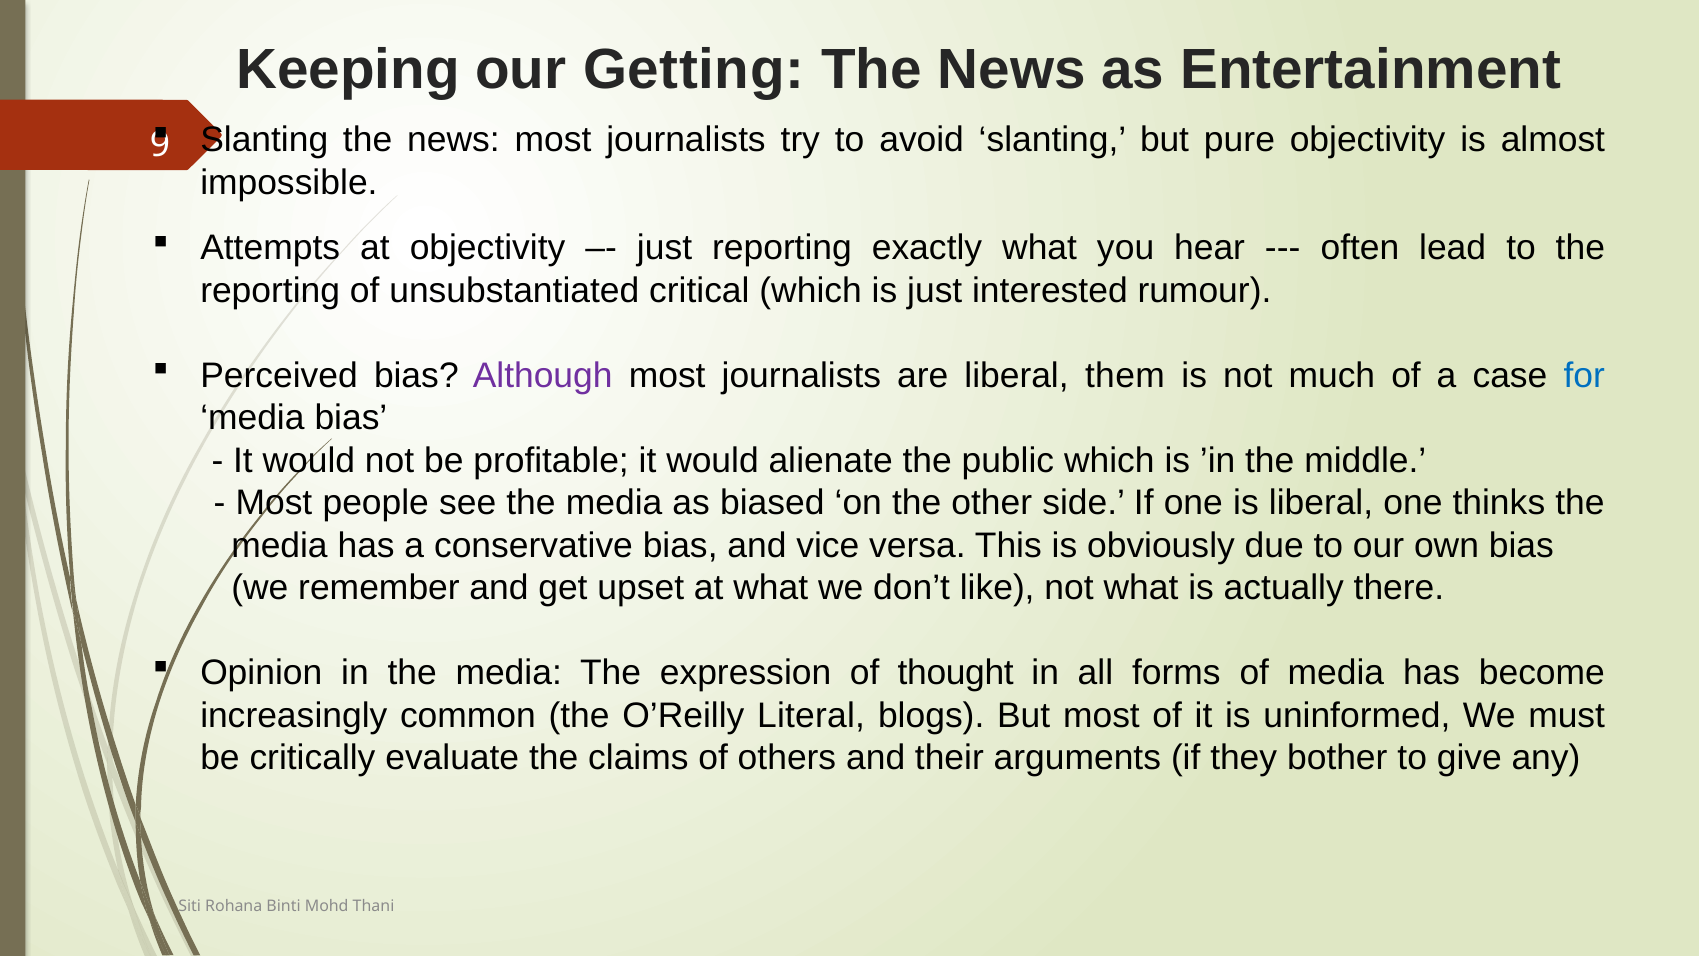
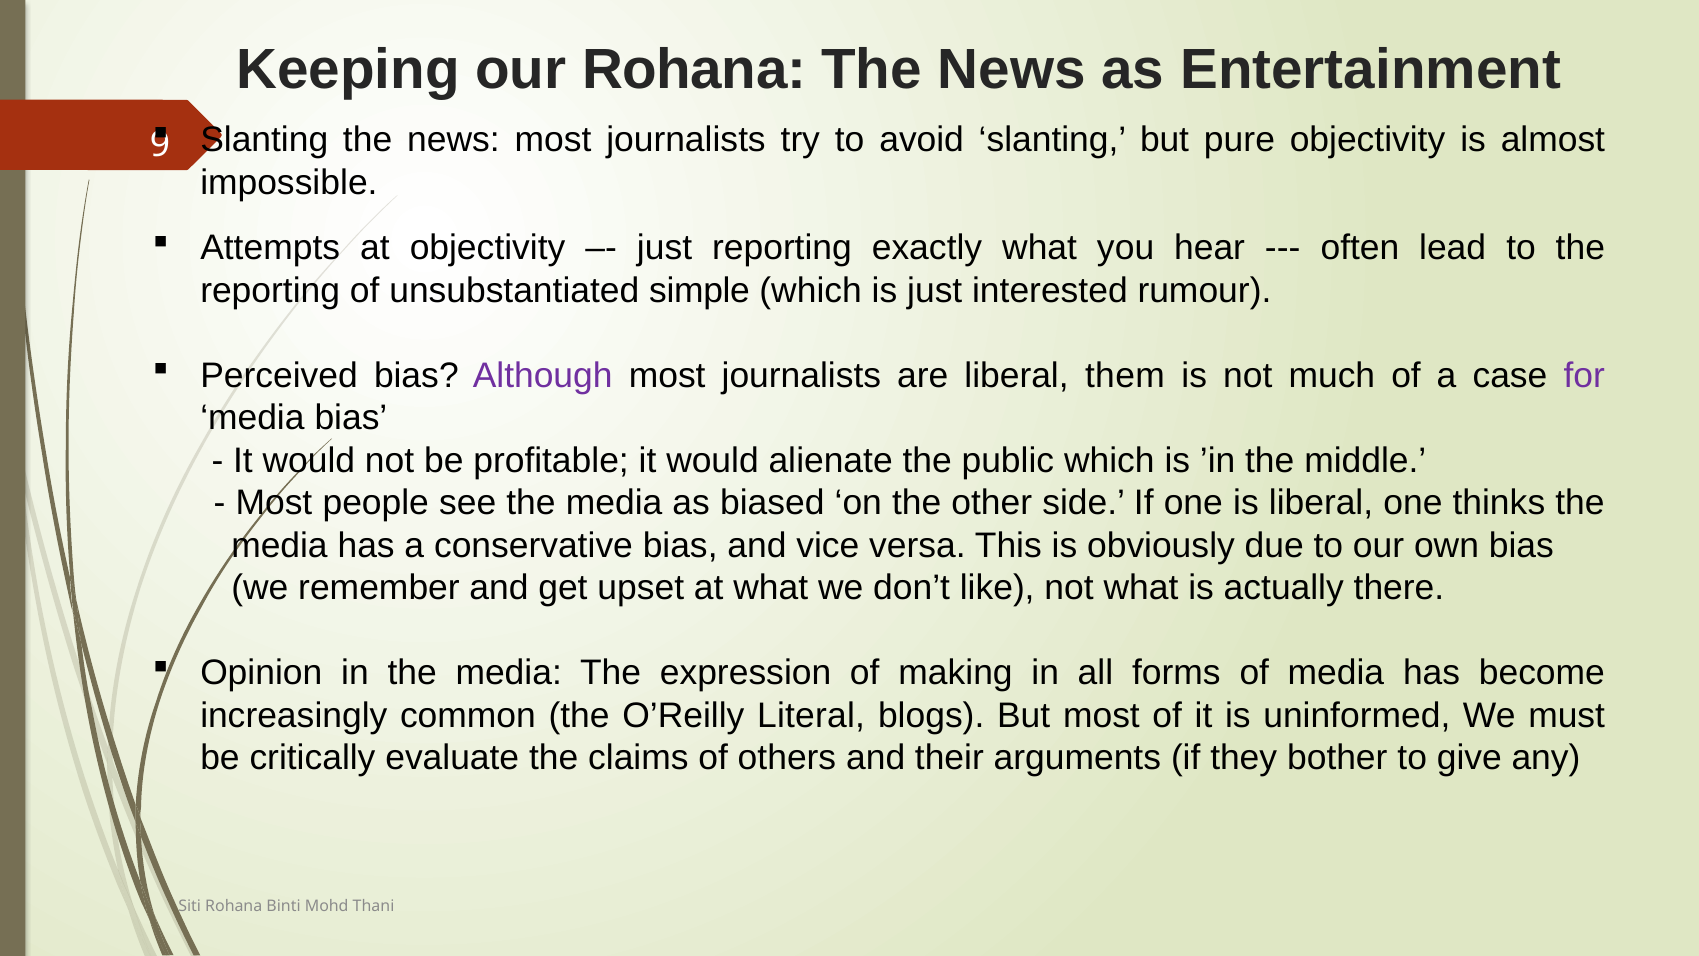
our Getting: Getting -> Rohana (694, 69)
critical: critical -> simple (700, 291)
for colour: blue -> purple (1584, 376)
thought: thought -> making (956, 673)
